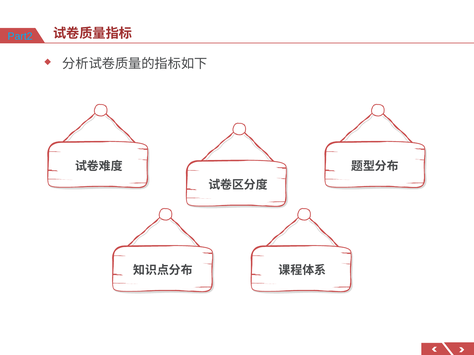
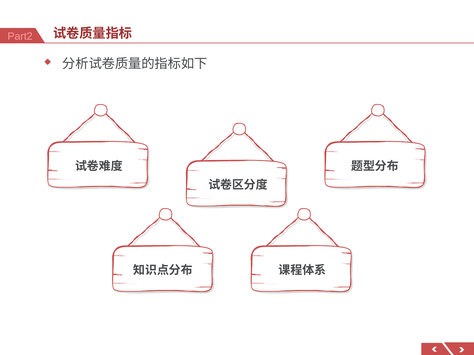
Part2 colour: light blue -> pink (20, 36)
